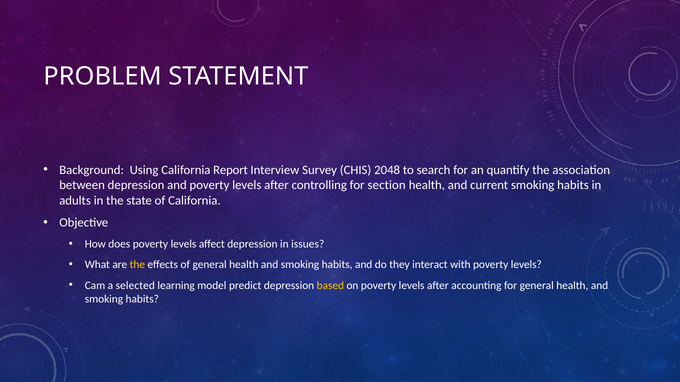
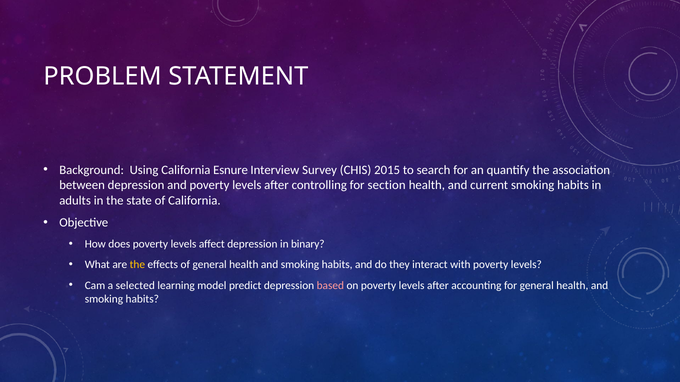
Report: Report -> Esnure (231, 170)
2048: 2048 -> 2015 (387, 170)
issues: issues -> binary (308, 244)
based colour: yellow -> pink (330, 286)
